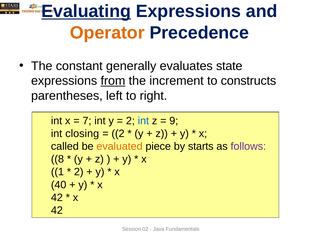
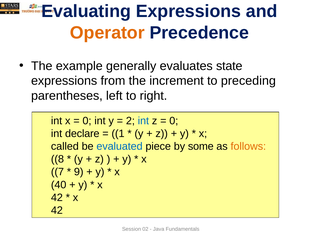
Evaluating underline: present -> none (86, 11)
constant: constant -> example (79, 66)
from underline: present -> none (113, 81)
constructs: constructs -> preceding (248, 81)
7: 7 -> 0 (87, 120)
9: 9 -> 0 (174, 120)
closing: closing -> declare (82, 133)
2: 2 -> 1 (118, 133)
evaluated colour: orange -> blue (120, 146)
starts: starts -> some (201, 146)
follows colour: purple -> orange (248, 146)
1: 1 -> 7 (57, 171)
2: 2 -> 9 (79, 171)
